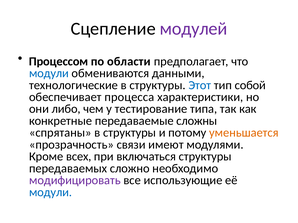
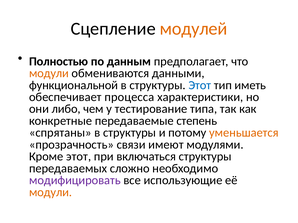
модулей colour: purple -> orange (194, 29)
Процессом: Процессом -> Полностью (59, 61)
области: области -> данным (129, 61)
модули colour: blue -> orange (49, 73)
технологические: технологические -> функциональной (74, 85)
собой: собой -> иметь (250, 85)
сложны: сложны -> степень (197, 121)
Кроме всех: всех -> этот (79, 157)
модули colour: blue -> orange (51, 193)
